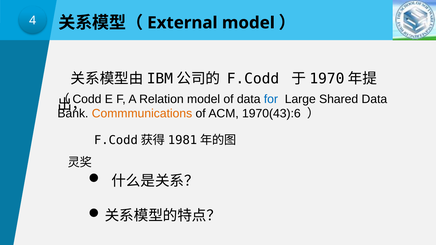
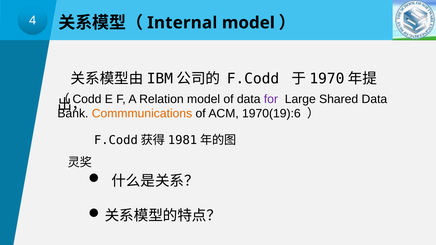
External: External -> Internal (182, 23)
for colour: blue -> purple (271, 99)
1970(43):6: 1970(43):6 -> 1970(19):6 (271, 114)
